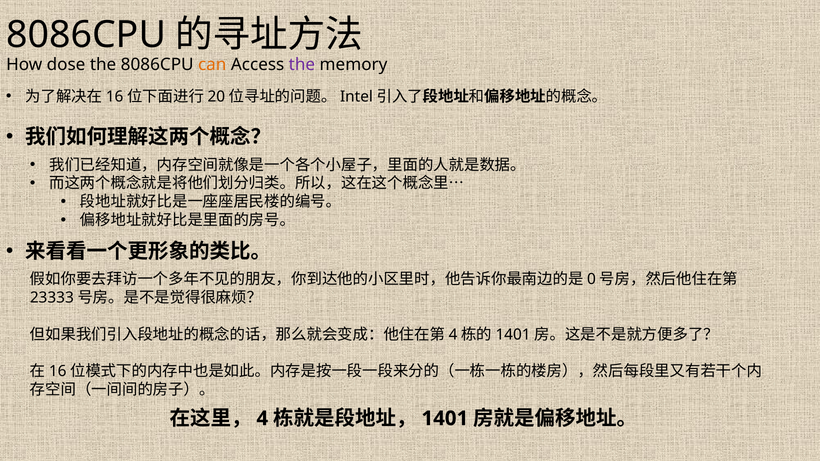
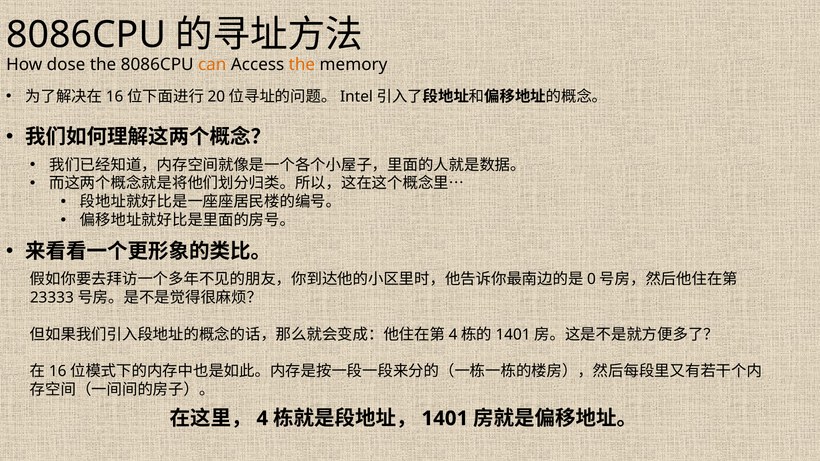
the colour: purple -> orange (302, 65)
